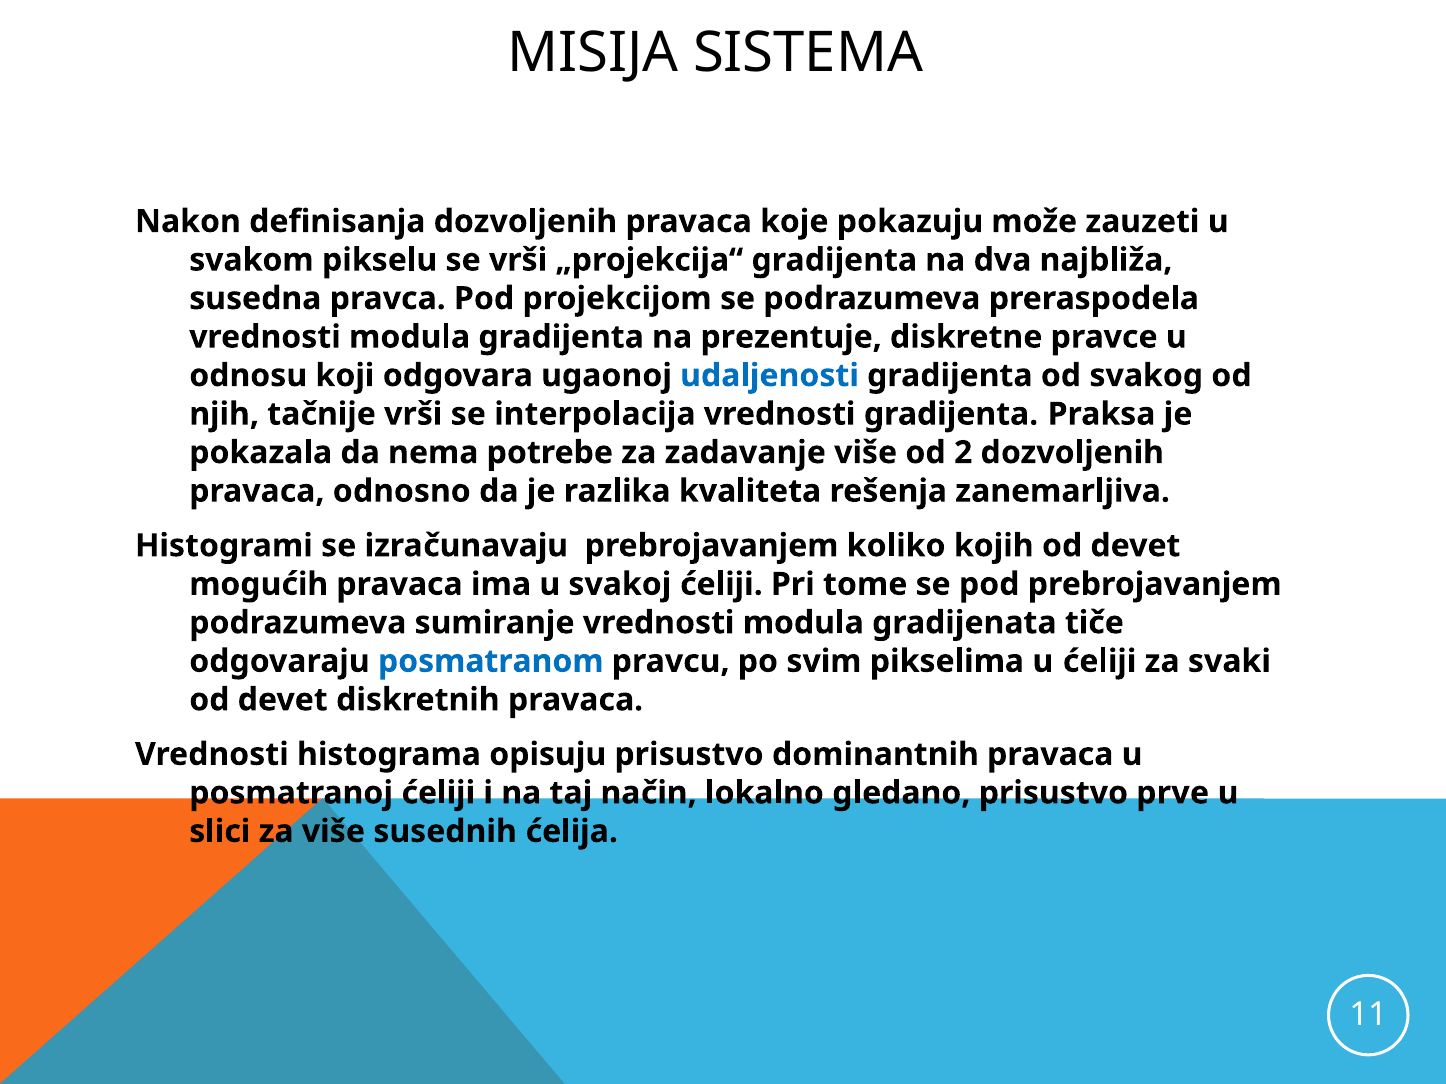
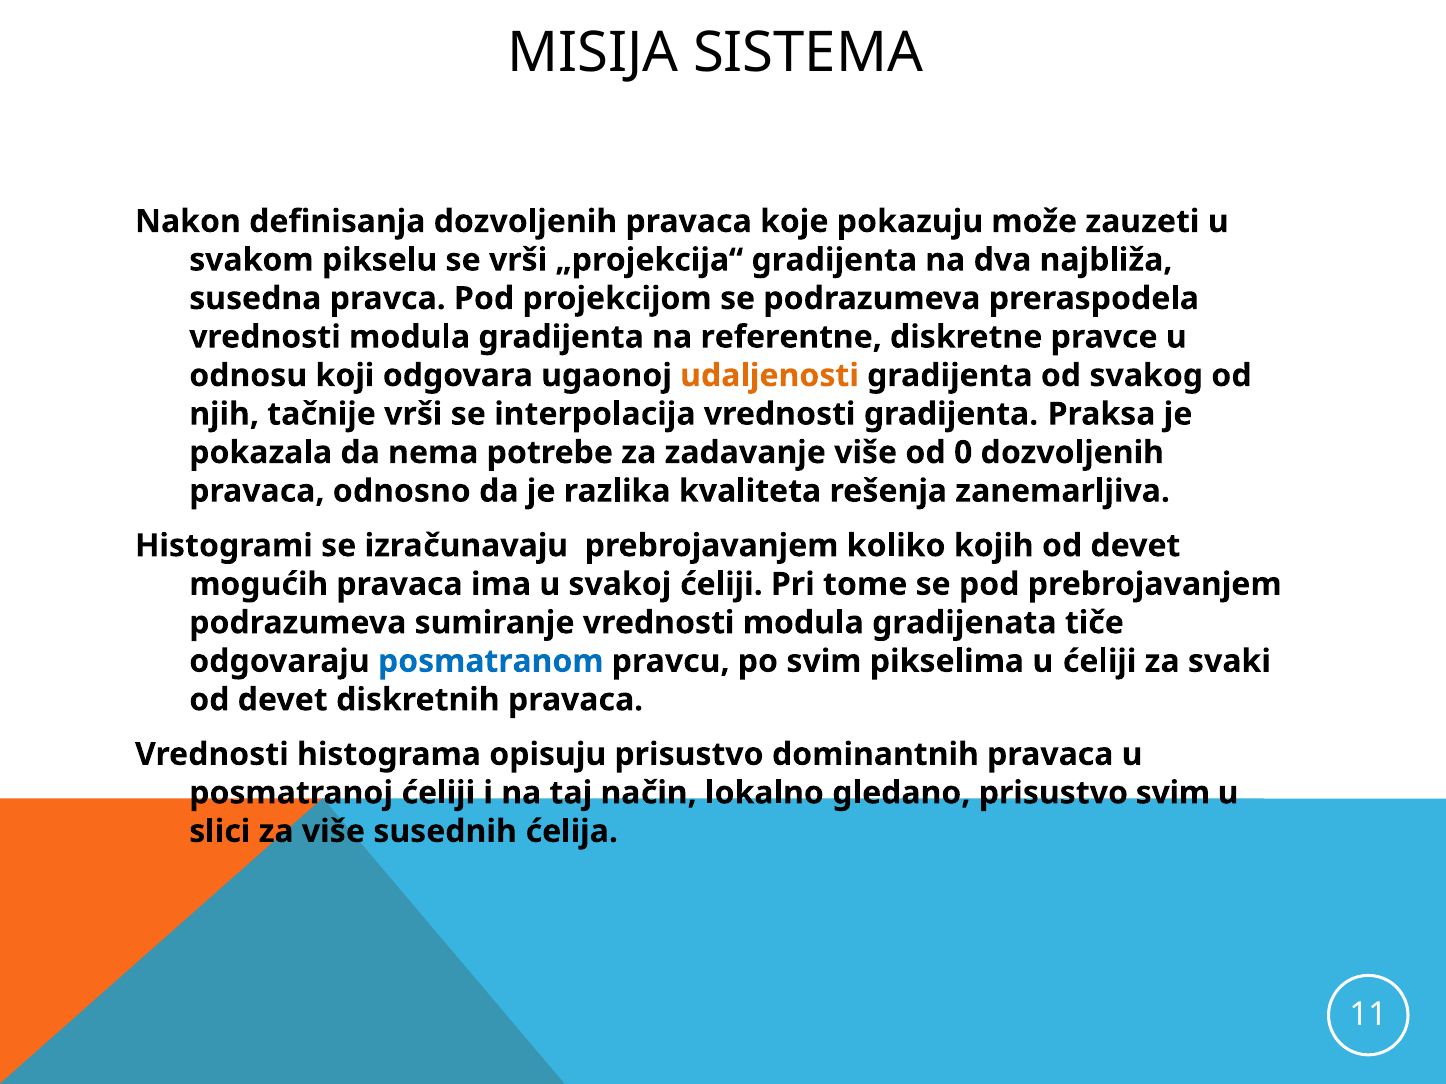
prezentuje: prezentuje -> referentne (791, 337)
udaljenosti colour: blue -> orange (769, 376)
2: 2 -> 0 (963, 453)
prisustvo prve: prve -> svim (1173, 793)
